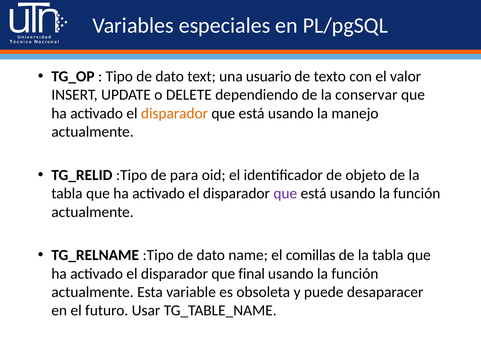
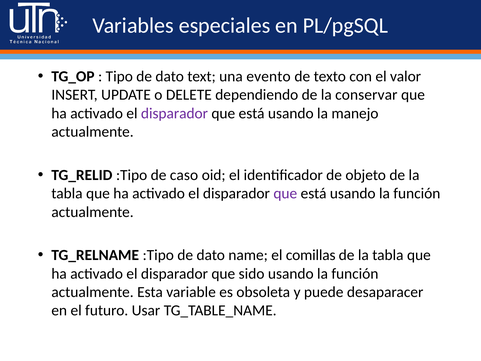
usuario: usuario -> evento (269, 76)
disparador colour: orange -> purple (174, 113)
para: para -> caso (184, 175)
final: final -> sido (252, 273)
